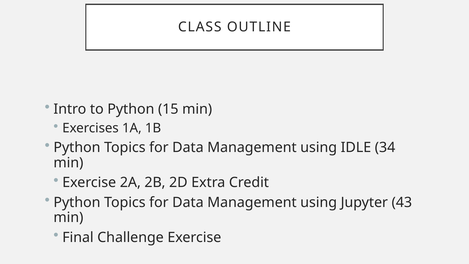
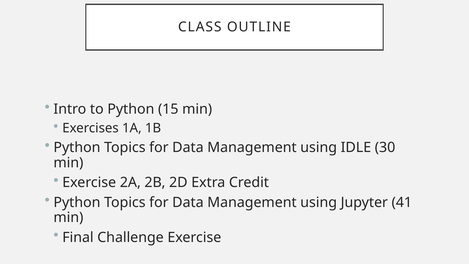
34: 34 -> 30 (385, 148)
43: 43 -> 41 (402, 202)
